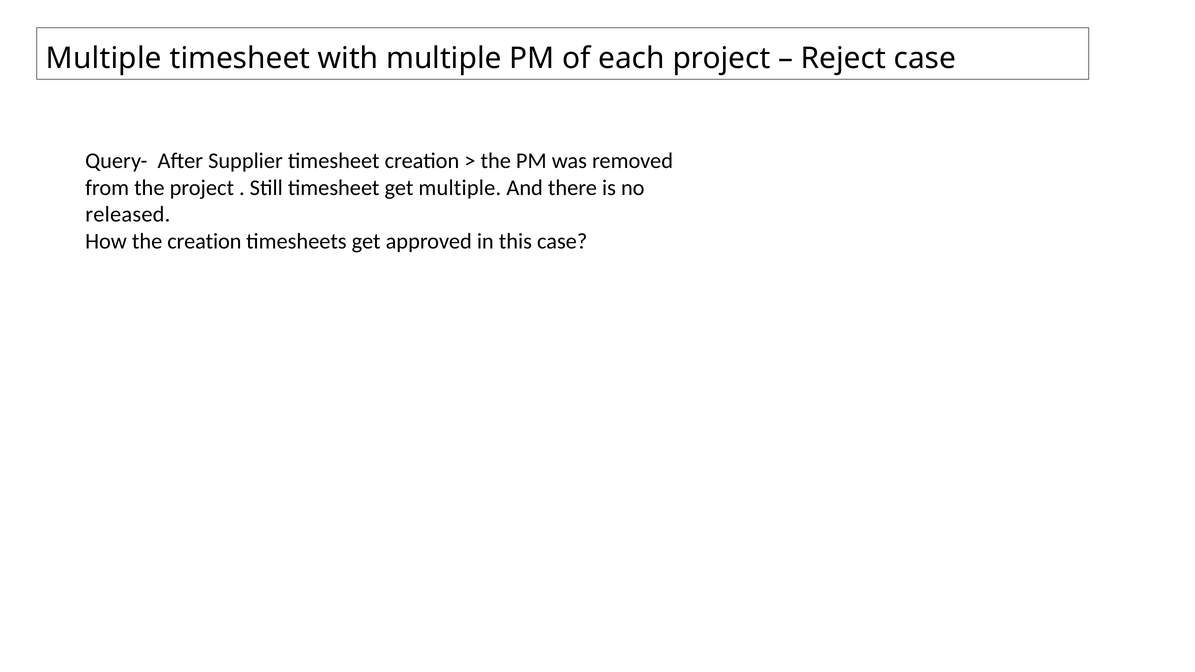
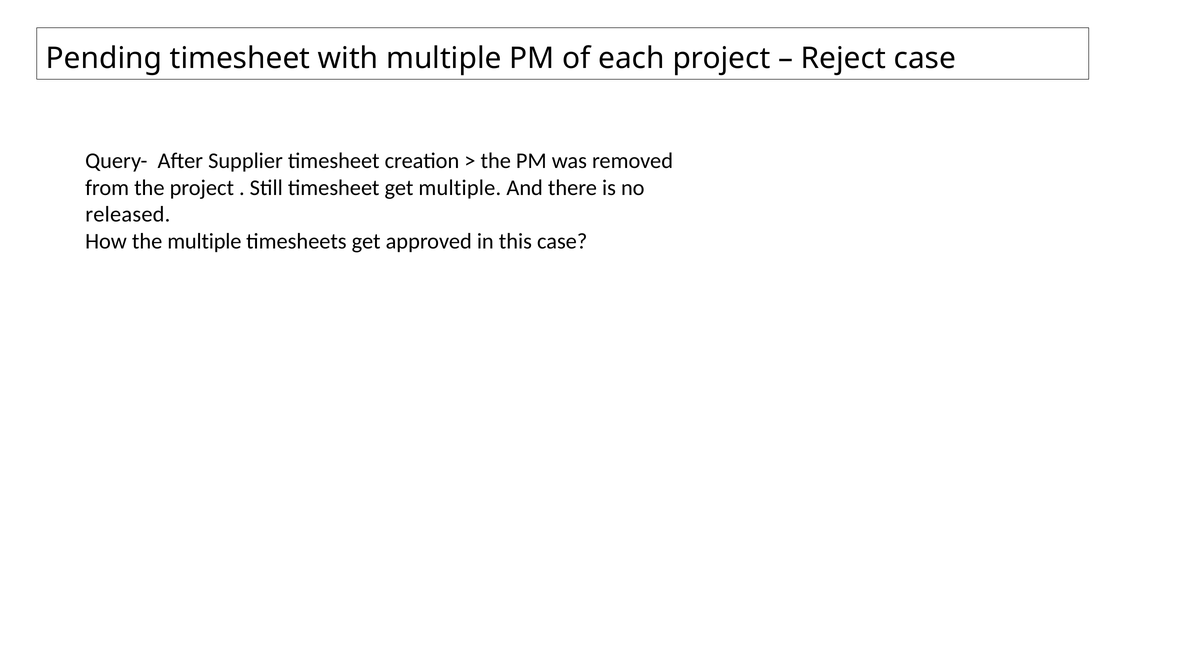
Multiple: Multiple -> Pending (104, 58)
the creation: creation -> multiple (204, 242)
